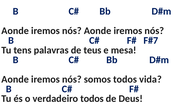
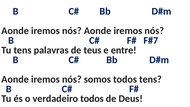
mesa: mesa -> entre (124, 50)
todos vida: vida -> tens (150, 79)
